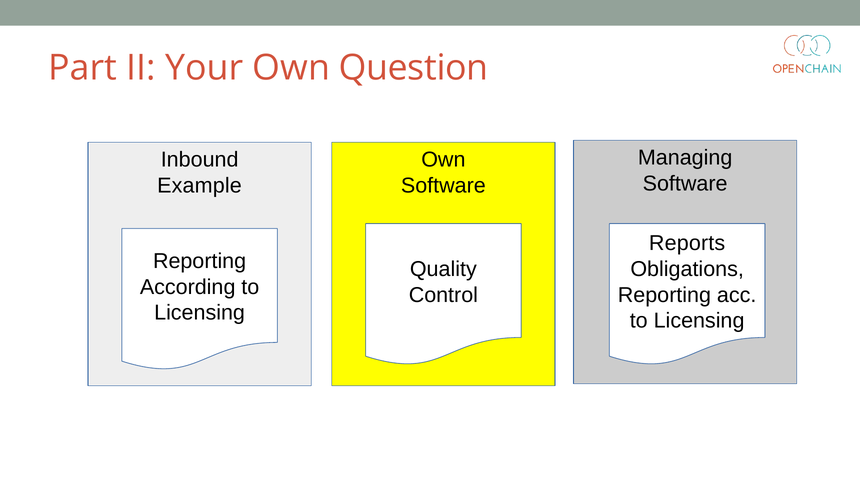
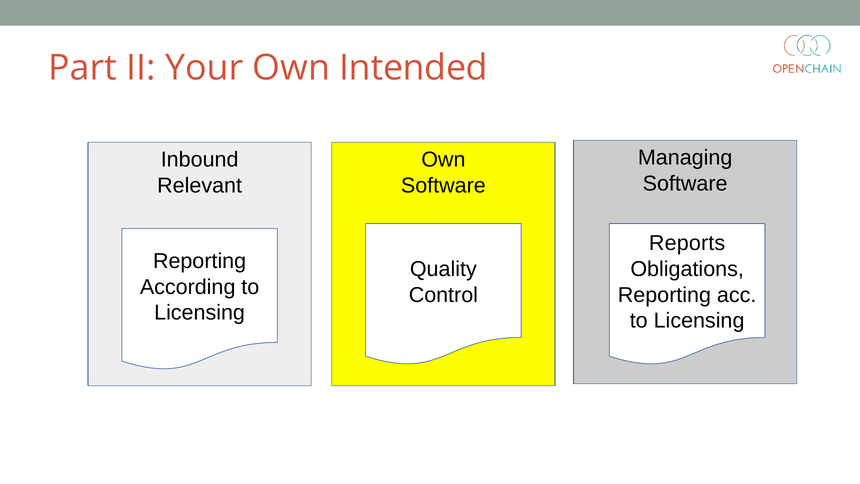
Question: Question -> Intended (413, 68)
Example: Example -> Relevant (200, 186)
